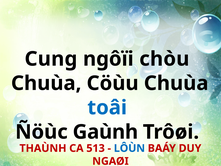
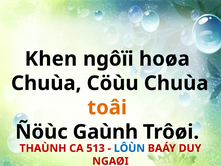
Cung: Cung -> Khen (51, 59)
chòu: chòu -> hoøa (164, 59)
toâi colour: blue -> orange (107, 107)
